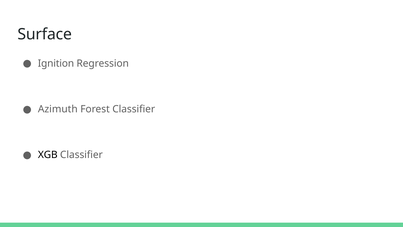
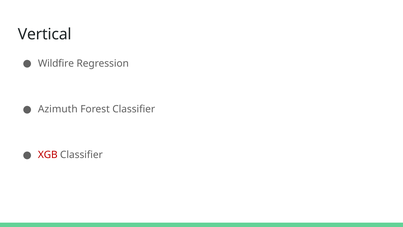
Surface: Surface -> Vertical (45, 34)
Ignition: Ignition -> Wildfire (56, 63)
XGB colour: black -> red (48, 155)
